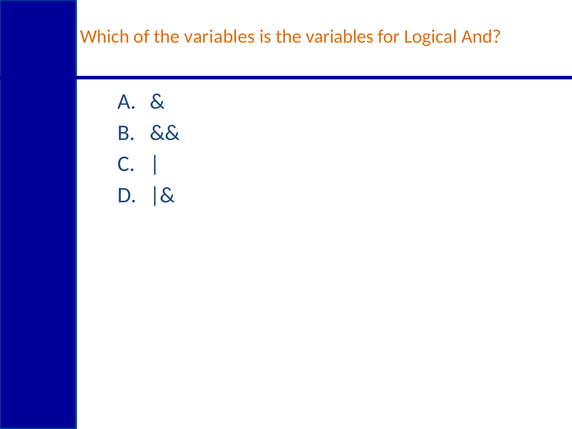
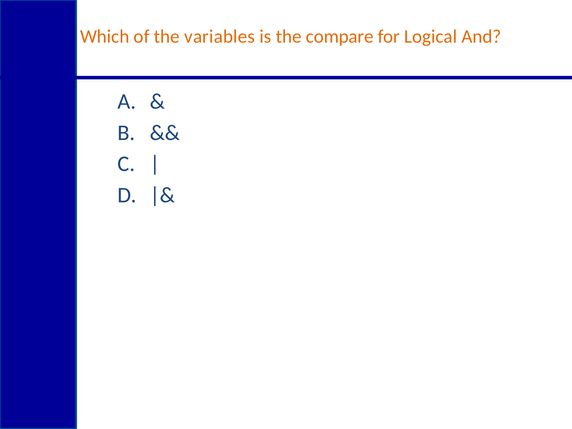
is the variables: variables -> compare (340, 36)
